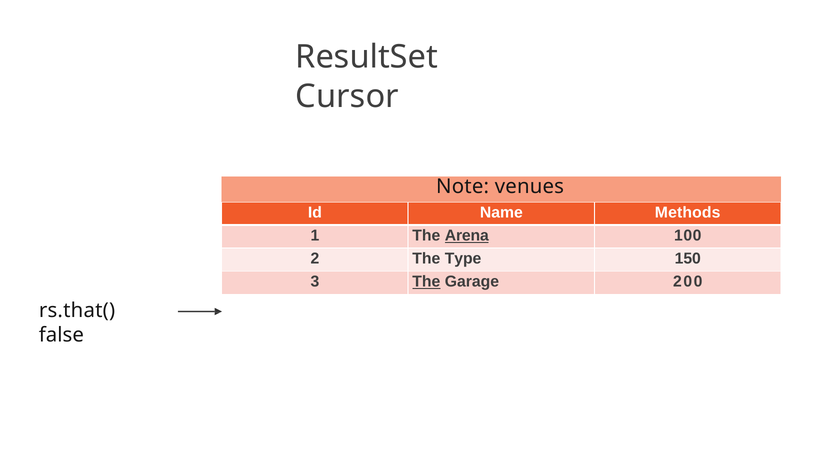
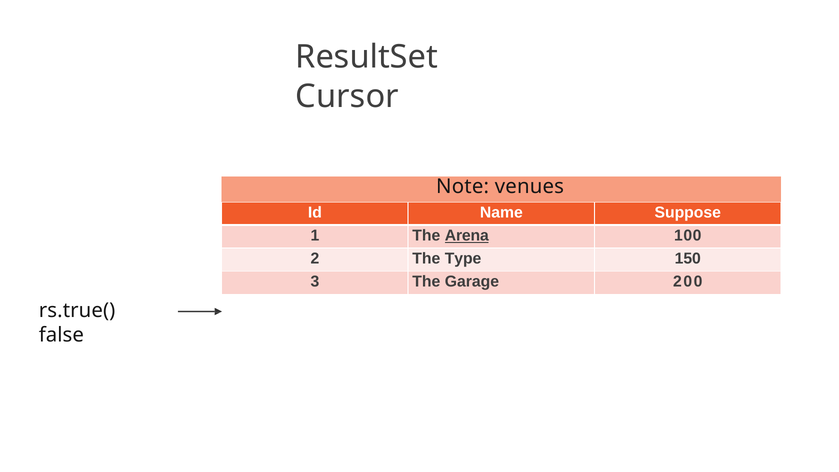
Methods: Methods -> Suppose (688, 212)
The underline: present -> none (426, 282)
rs.that(: rs.that( -> rs.true( (77, 310)
